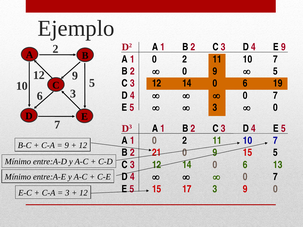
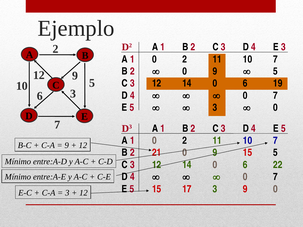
E 9: 9 -> 3 (283, 47)
13: 13 -> 22 (278, 165)
